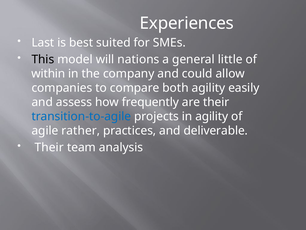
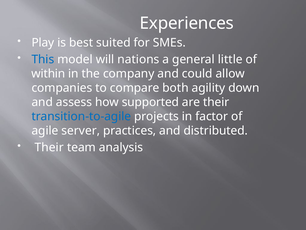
Last: Last -> Play (43, 43)
This colour: black -> blue (43, 59)
easily: easily -> down (244, 88)
frequently: frequently -> supported (150, 102)
in agility: agility -> factor (212, 116)
rather: rather -> server (81, 130)
deliverable: deliverable -> distributed (216, 130)
